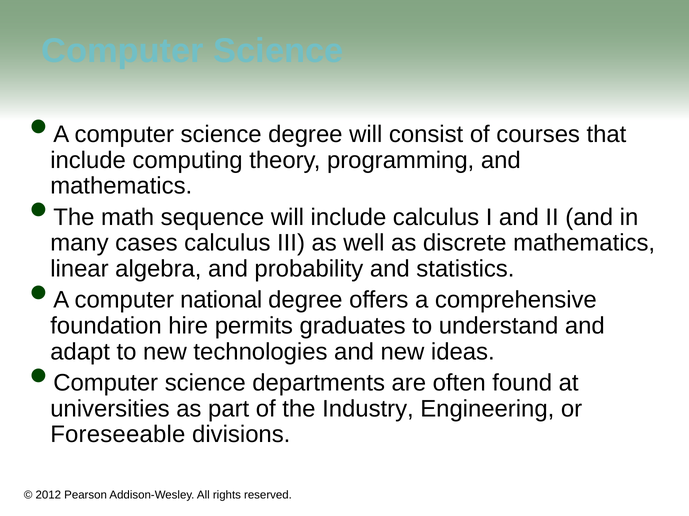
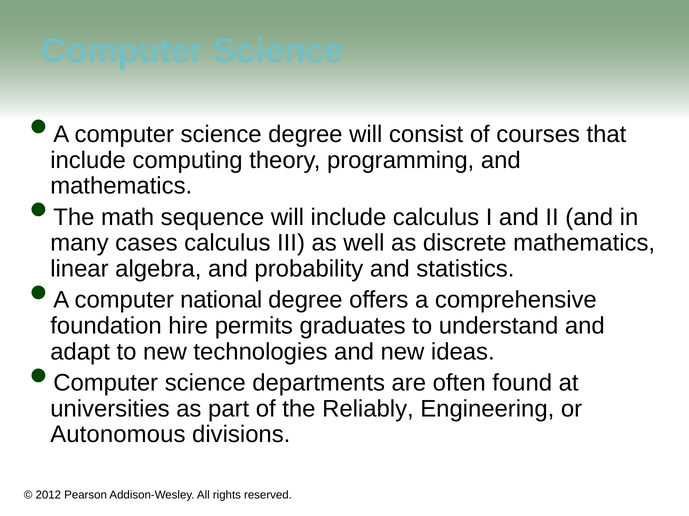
Industry: Industry -> Reliably (368, 409)
Foreseeable: Foreseeable -> Autonomous (118, 435)
